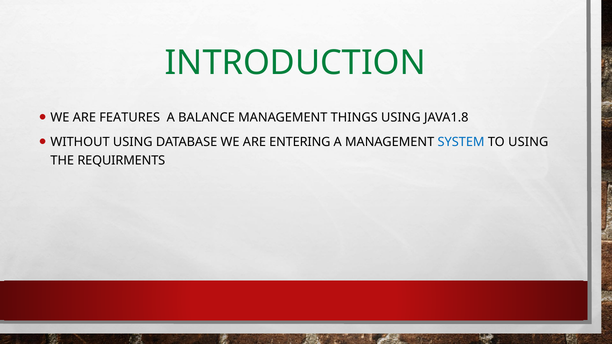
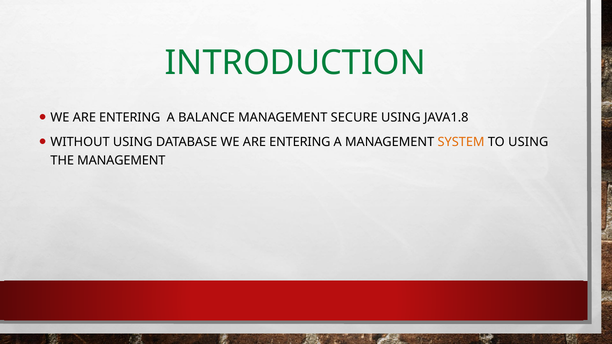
FEATURES: FEATURES -> ENTERING (130, 117)
THINGS: THINGS -> SECURE (354, 117)
SYSTEM colour: blue -> orange (461, 142)
THE REQUIRMENTS: REQUIRMENTS -> MANAGEMENT (121, 161)
